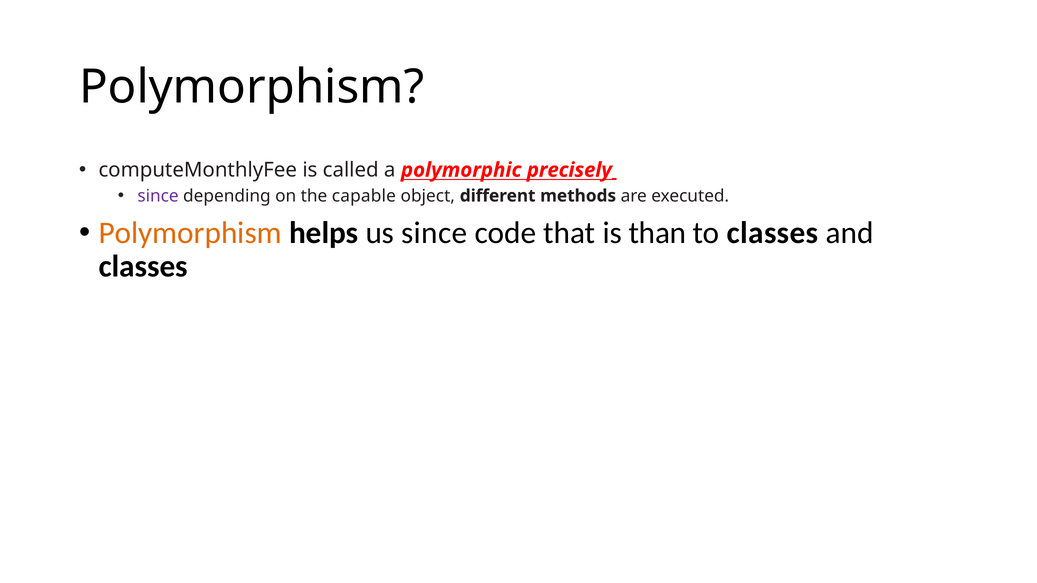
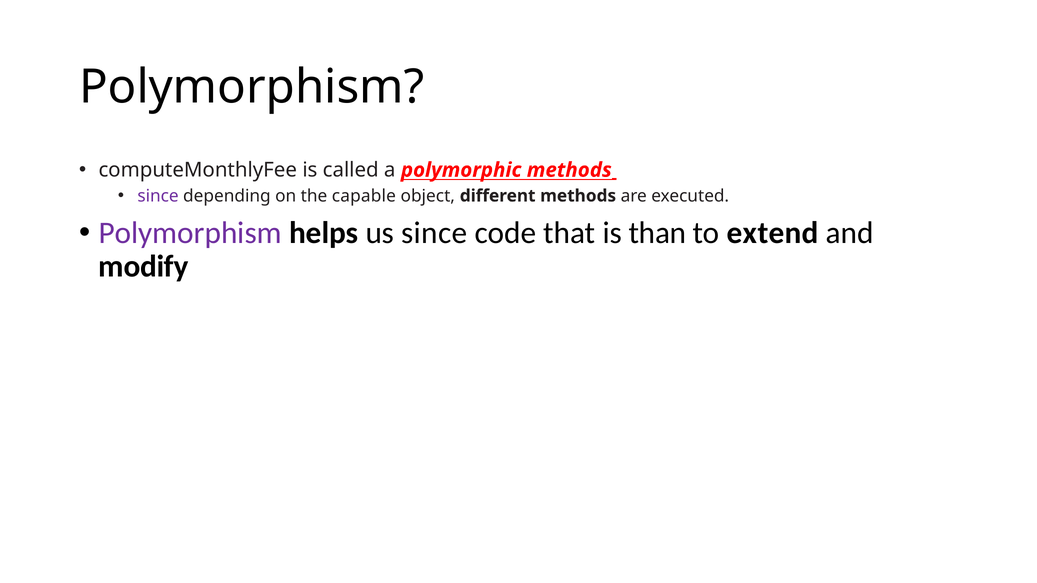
polymorphic precisely: precisely -> methods (569, 170)
Polymorphism colour: orange -> purple (190, 233)
to classes: classes -> extend (773, 233)
classes: classes -> modify (143, 267)
